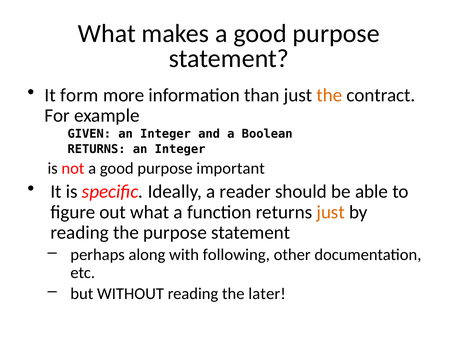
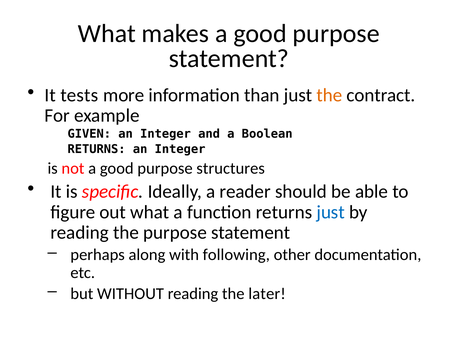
form: form -> tests (79, 95)
important: important -> structures (231, 169)
just colour: orange -> blue (331, 212)
